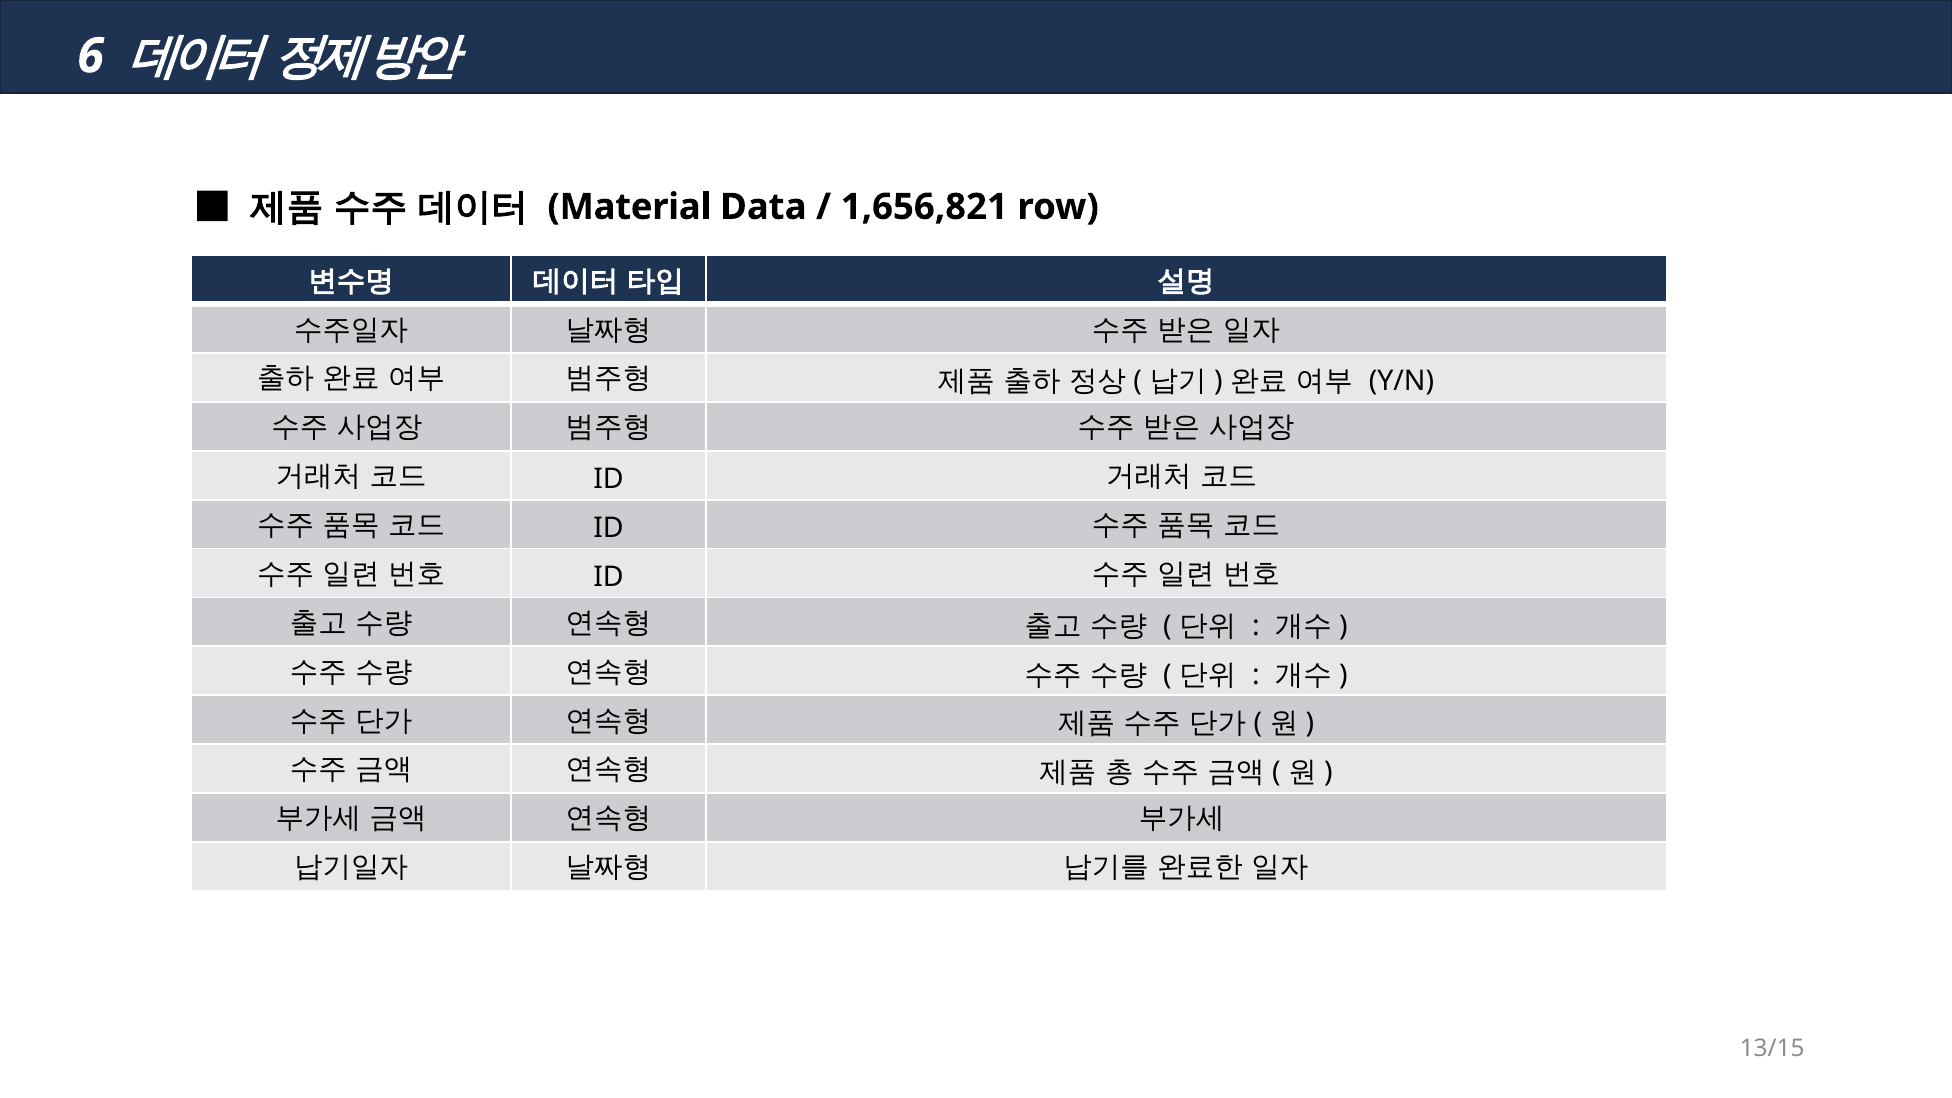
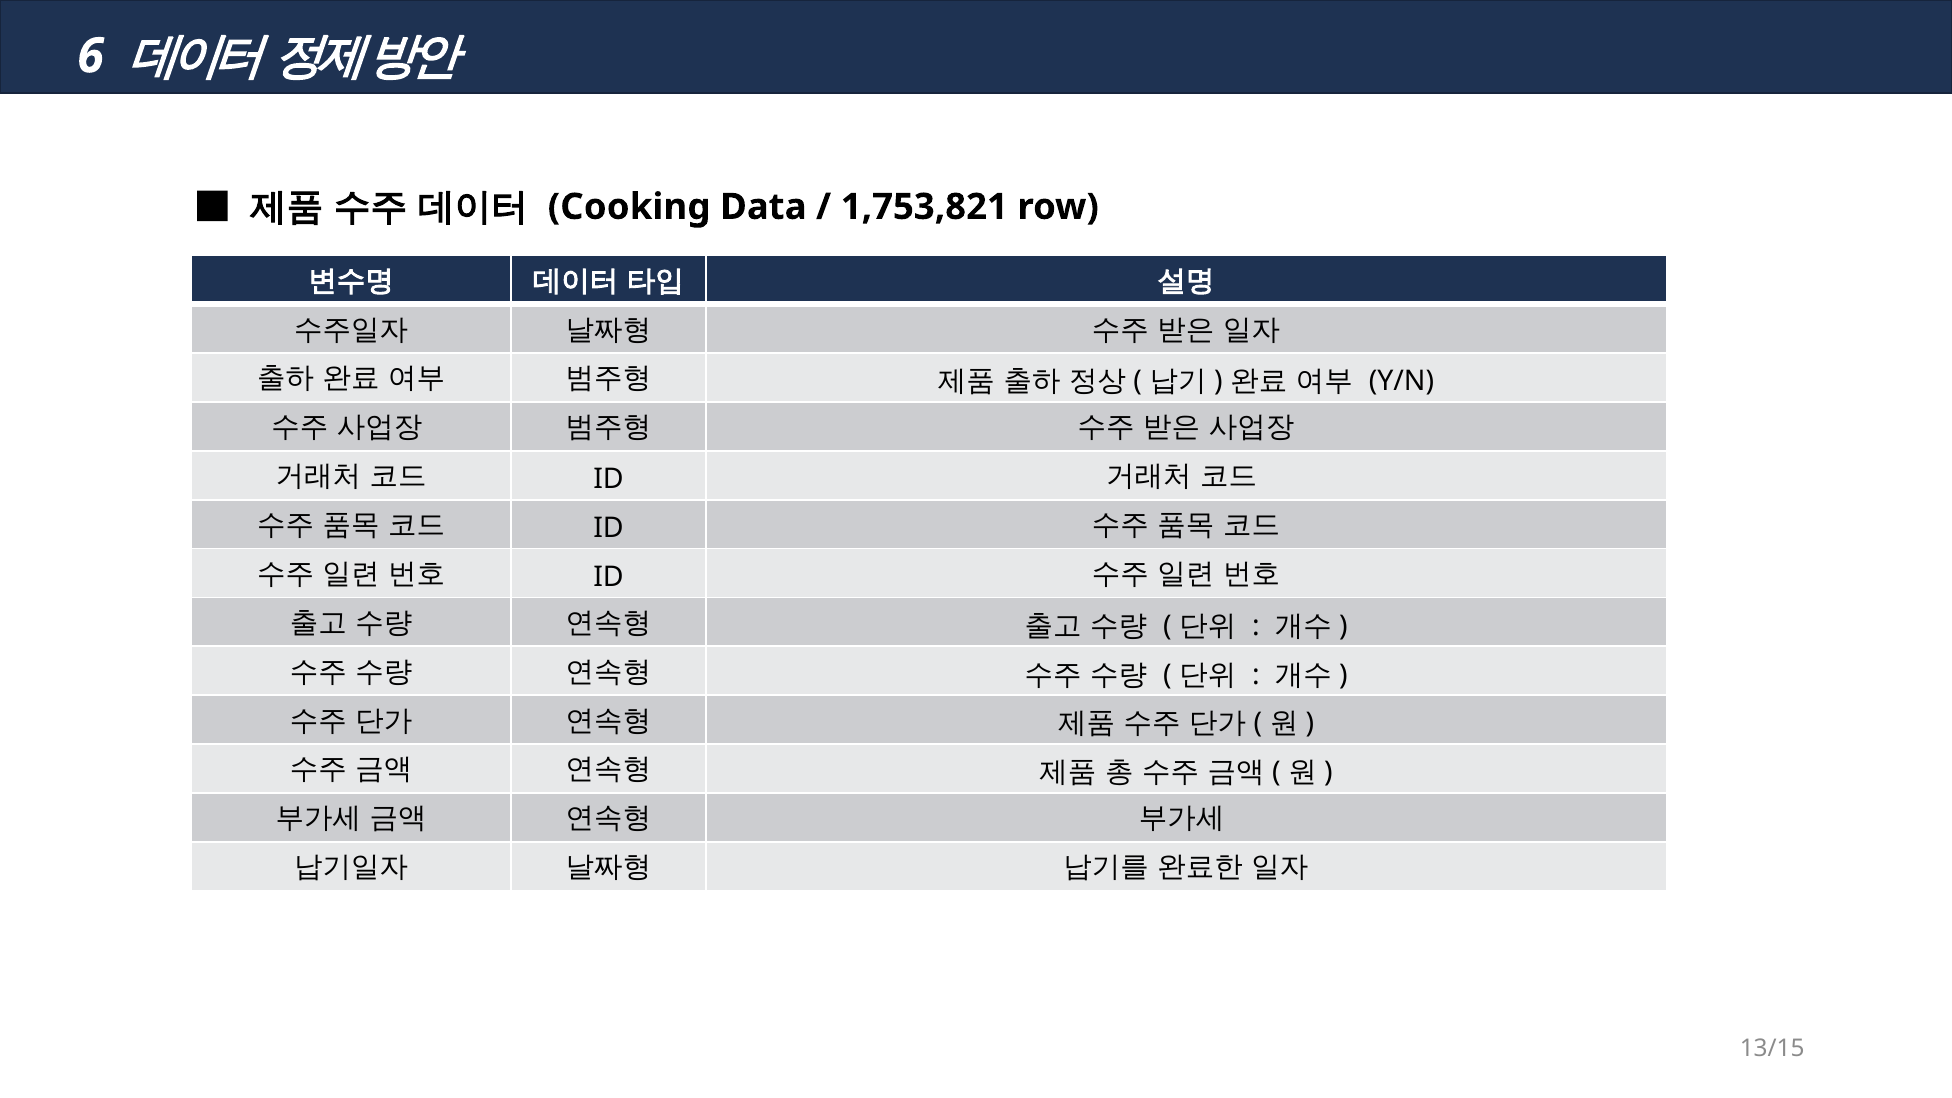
Material: Material -> Cooking (629, 207)
1,656,821: 1,656,821 -> 1,753,821 (924, 207)
